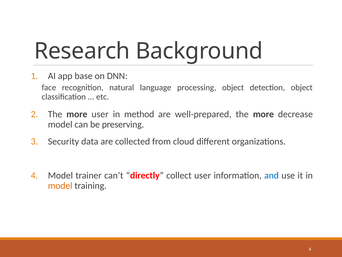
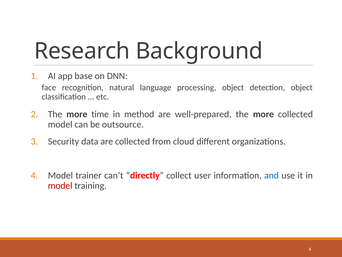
more user: user -> time (100, 114)
more decrease: decrease -> collected (295, 114)
preserving: preserving -> outsource (123, 124)
model colour: orange -> red (60, 185)
